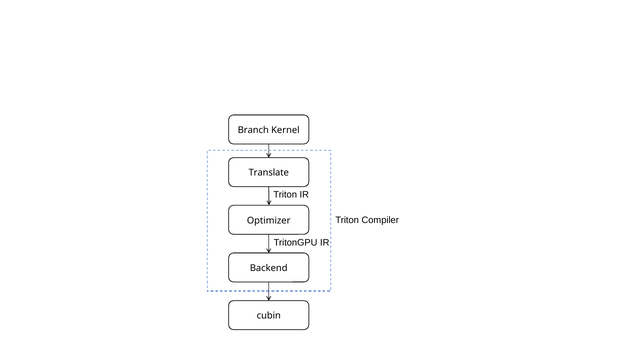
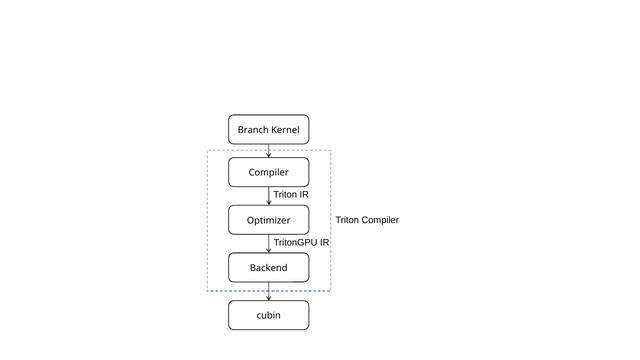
Translate: Translate -> Compiler (269, 173)
